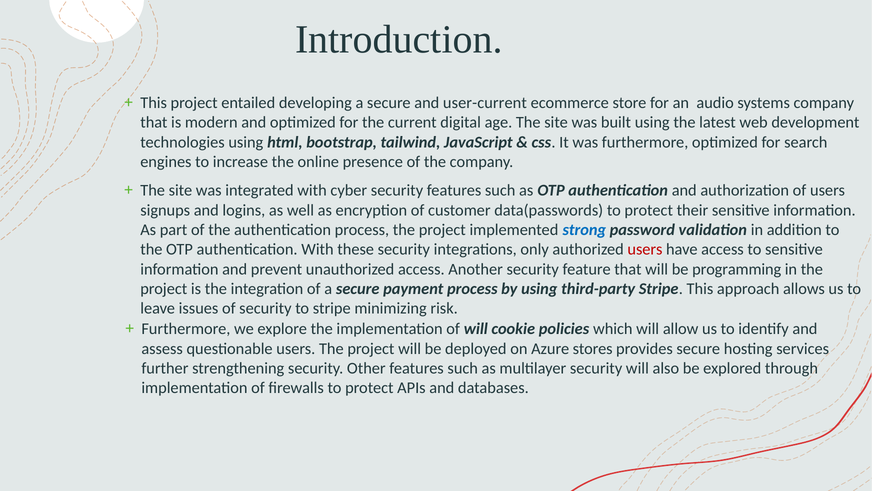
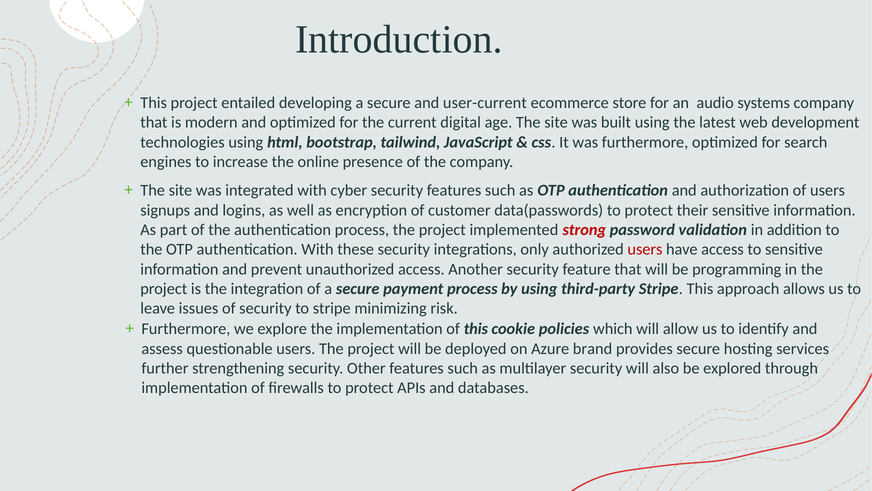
strong colour: blue -> red (584, 230)
of will: will -> this (476, 329)
stores: stores -> brand (593, 348)
